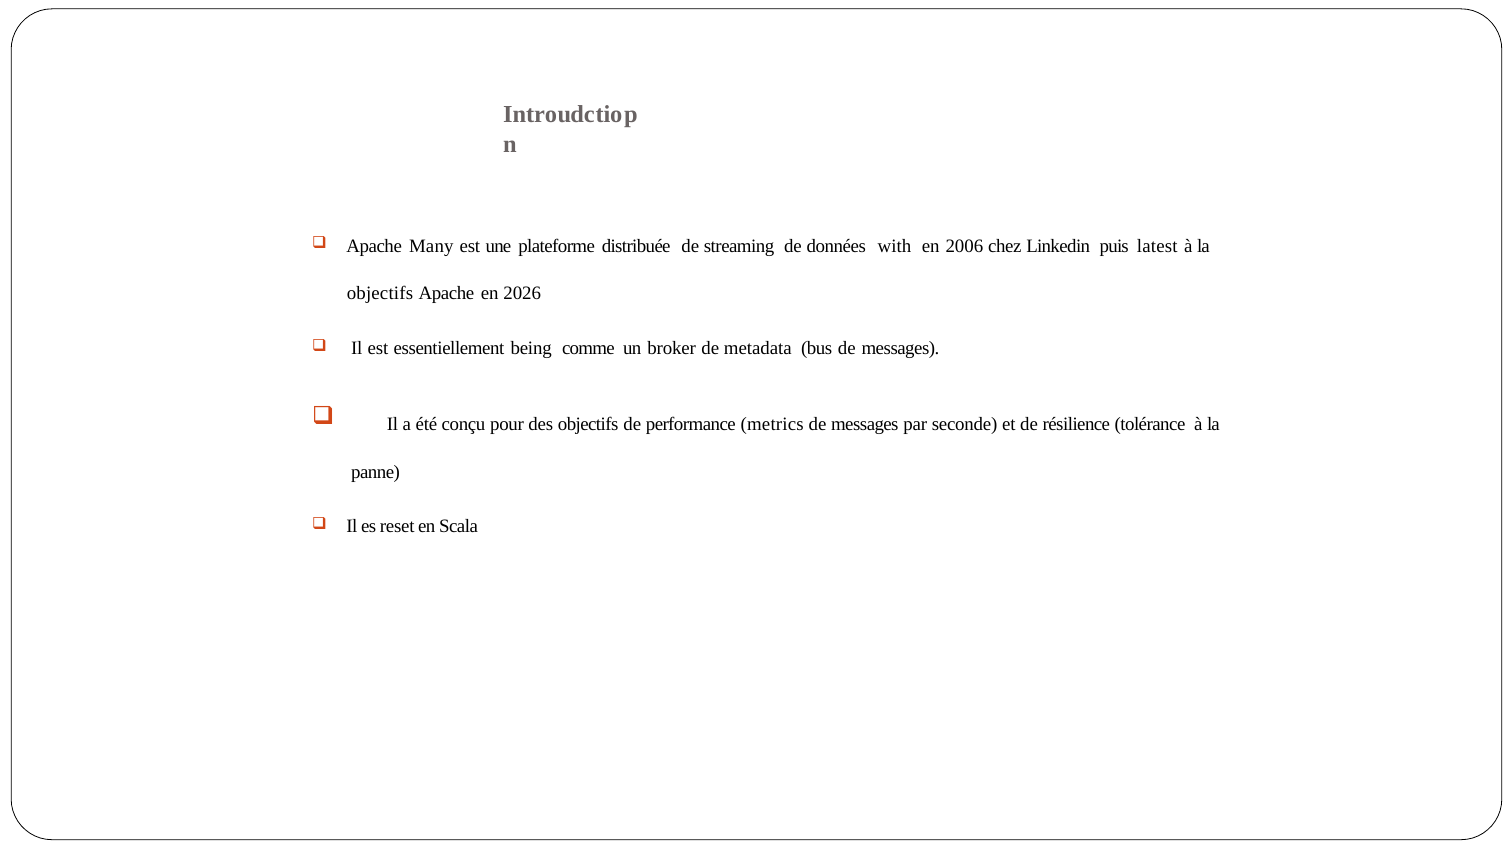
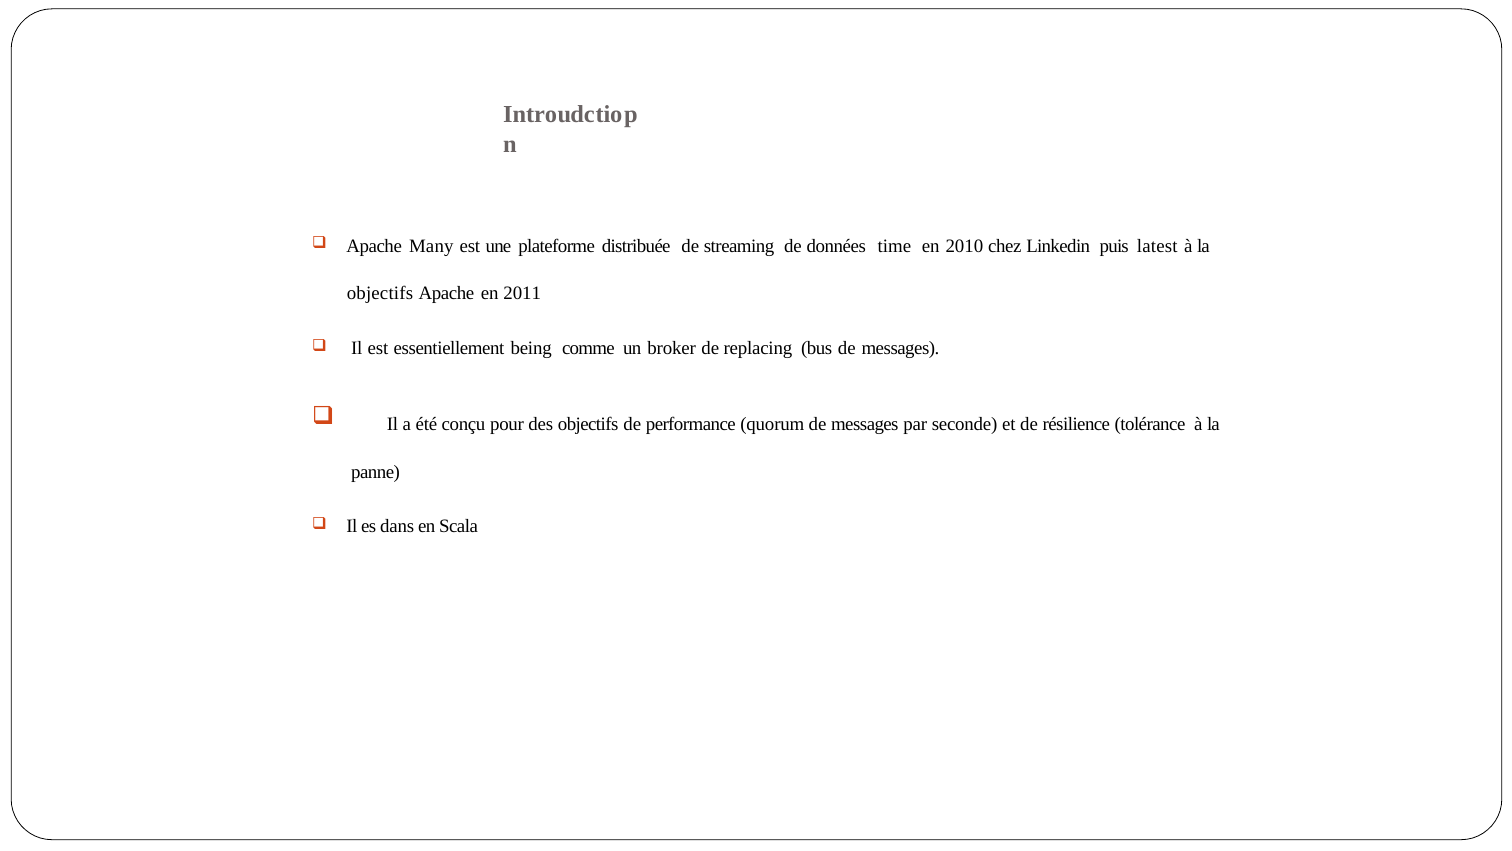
with: with -> time (894, 246)
2006: 2006 -> 2010 (964, 246)
2026: 2026 -> 2011 (522, 293)
metadata: metadata -> replacing (758, 349)
metrics: metrics -> quorum (772, 424)
reset: reset -> dans (397, 526)
